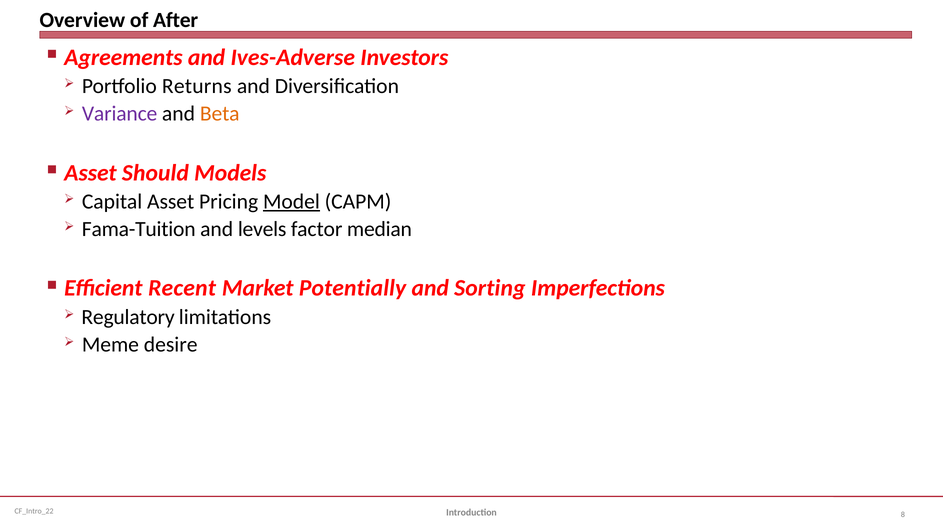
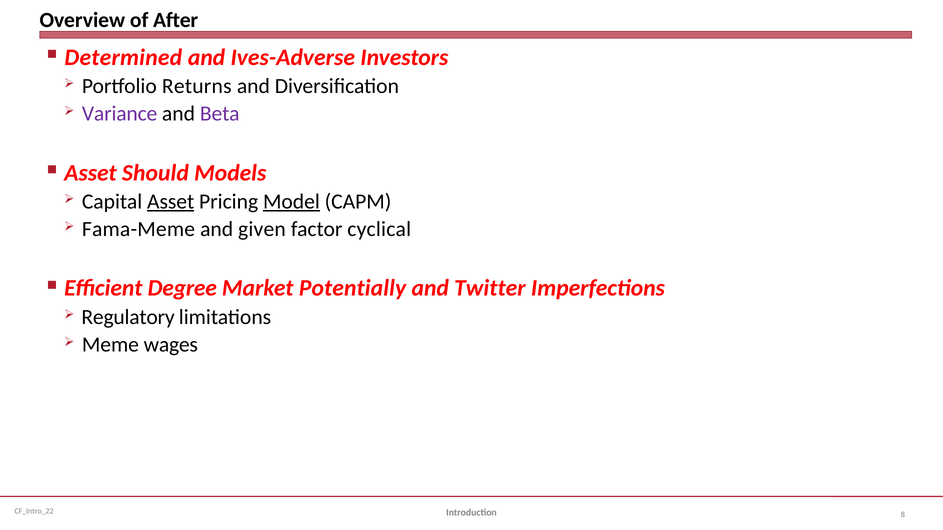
Agreements: Agreements -> Determined (123, 57)
Beta colour: orange -> purple (220, 114)
Asset underline: none -> present (171, 202)
Fama-Tuition: Fama-Tuition -> Fama-Meme (138, 229)
levels: levels -> given (262, 229)
median: median -> cyclical (379, 229)
Recent: Recent -> Degree (182, 288)
Sorting: Sorting -> Twitter (490, 288)
desire: desire -> wages (171, 345)
